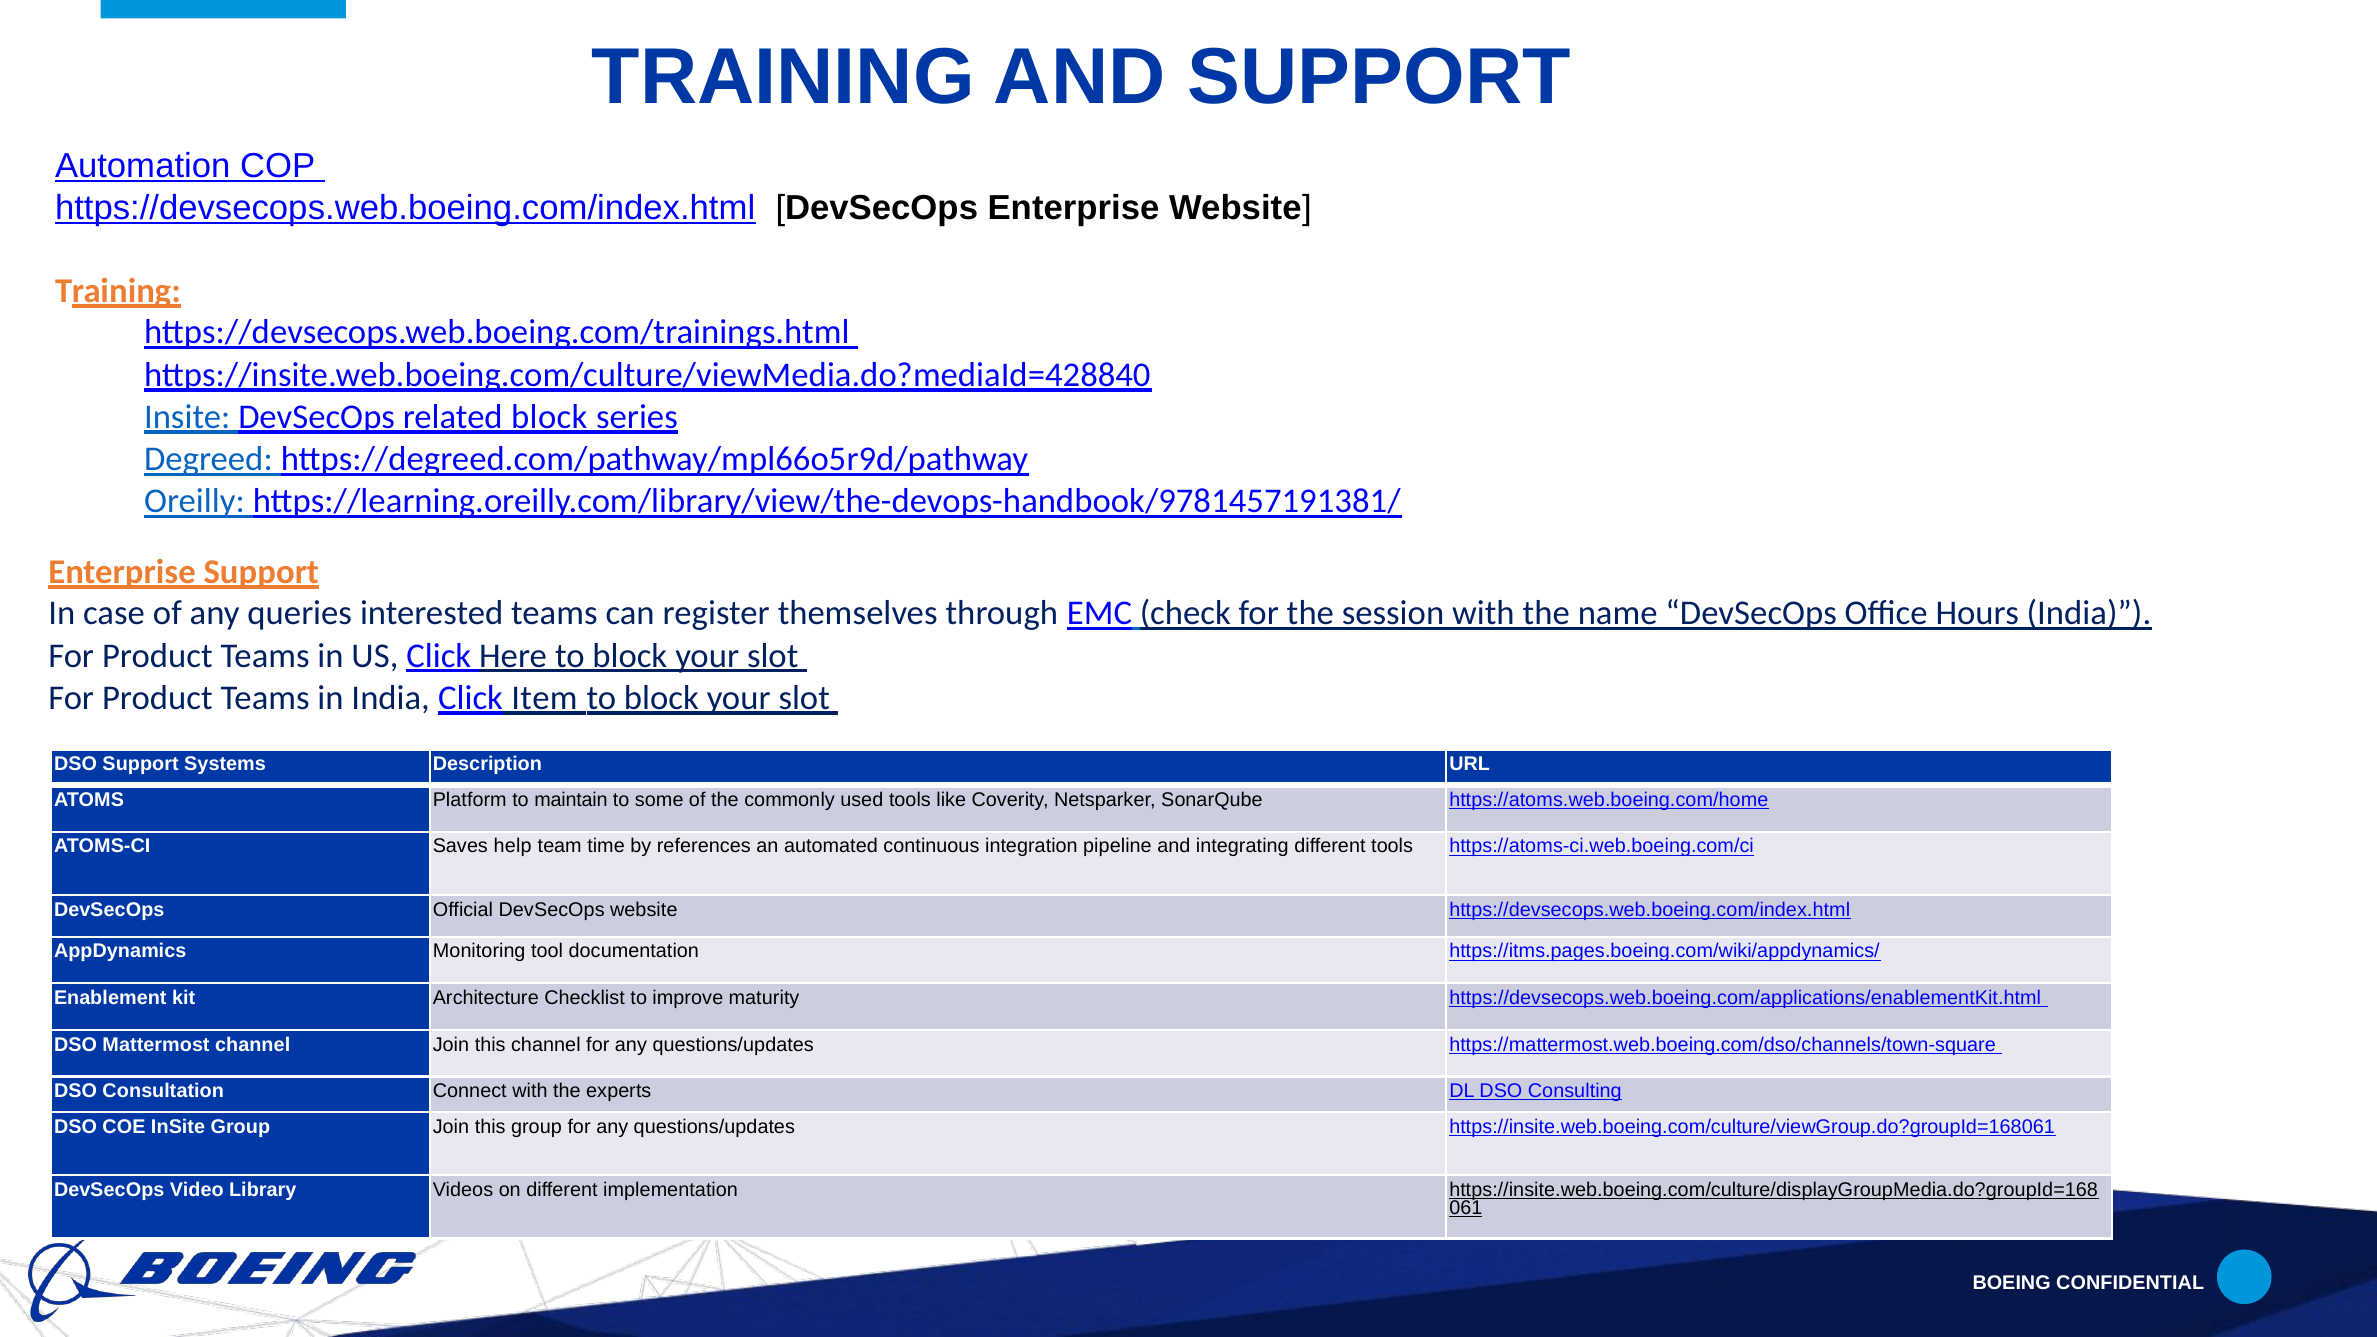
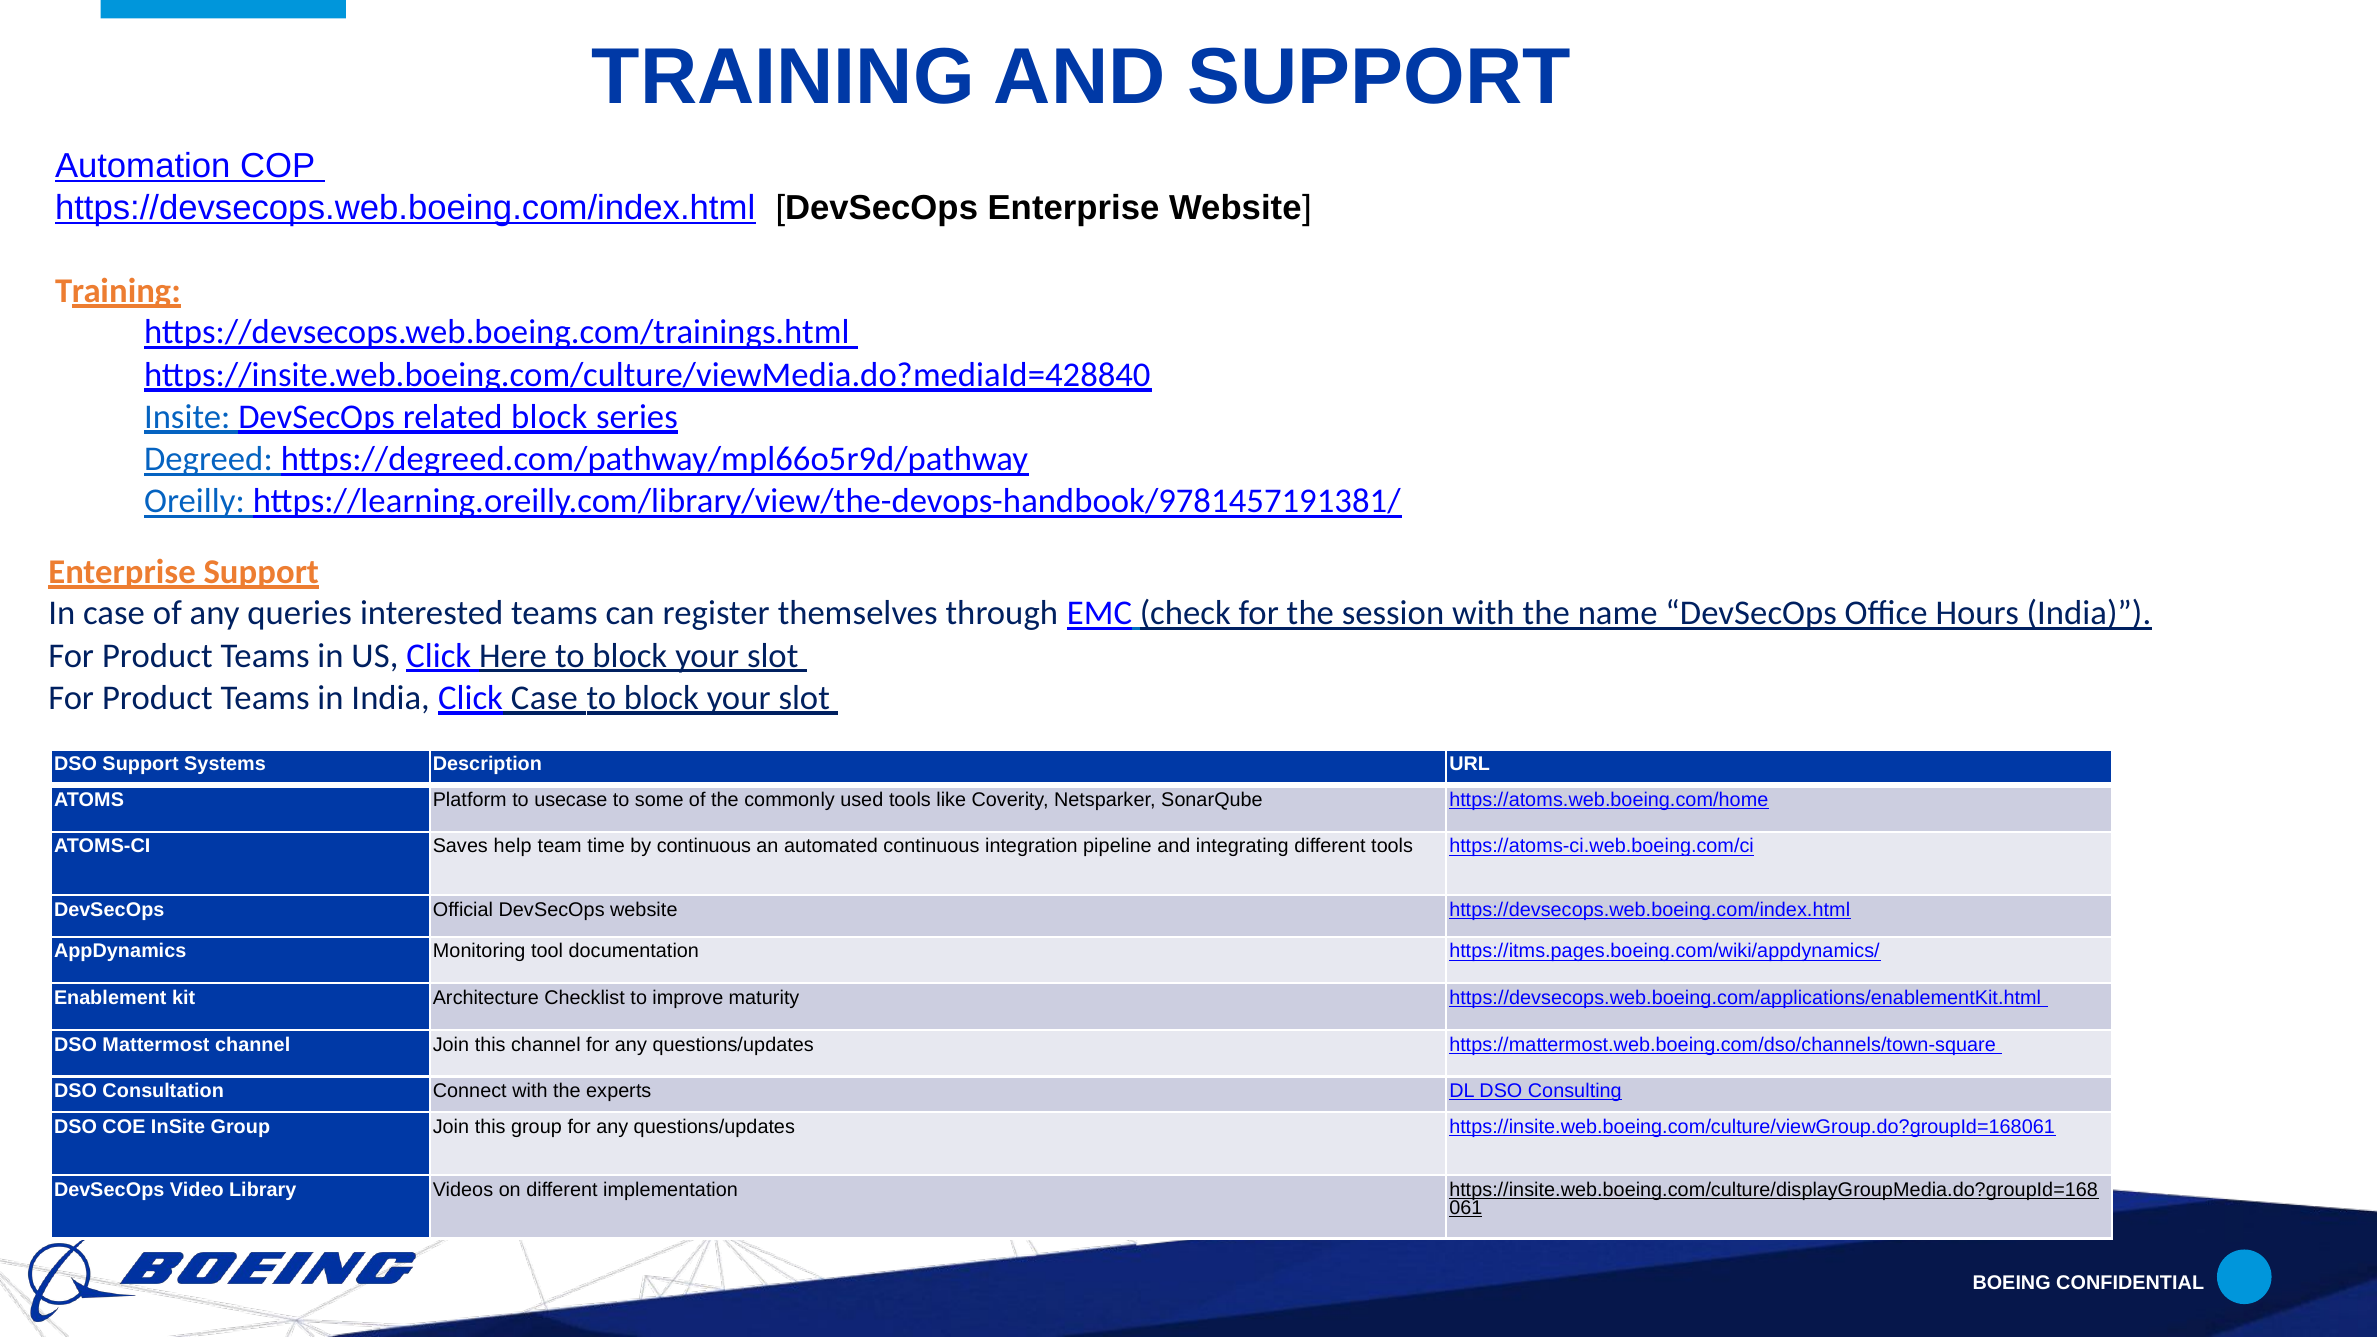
Click Item: Item -> Case (544, 698)
maintain: maintain -> usecase (571, 800)
by references: references -> continuous (704, 846)
